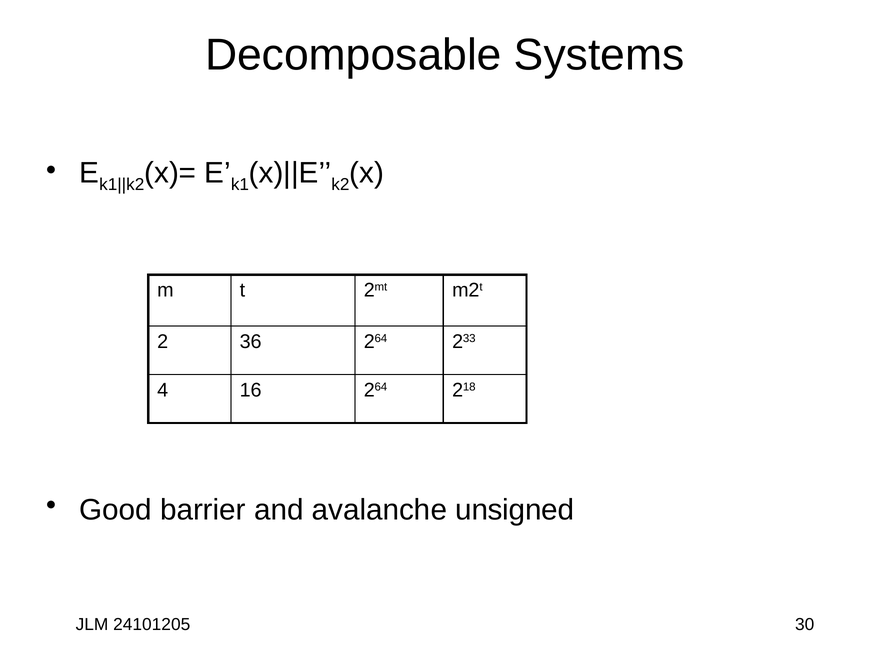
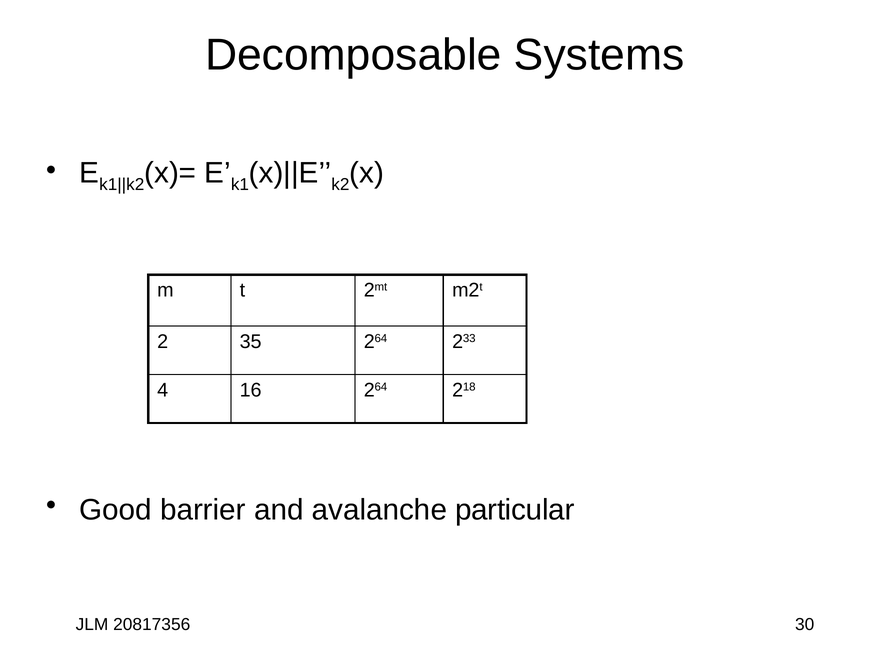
36: 36 -> 35 (251, 342)
unsigned: unsigned -> particular (515, 510)
24101205: 24101205 -> 20817356 (152, 624)
